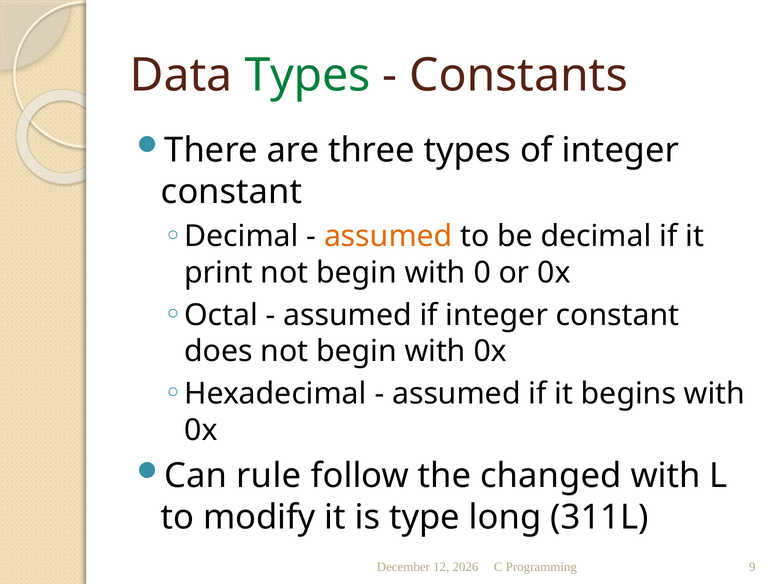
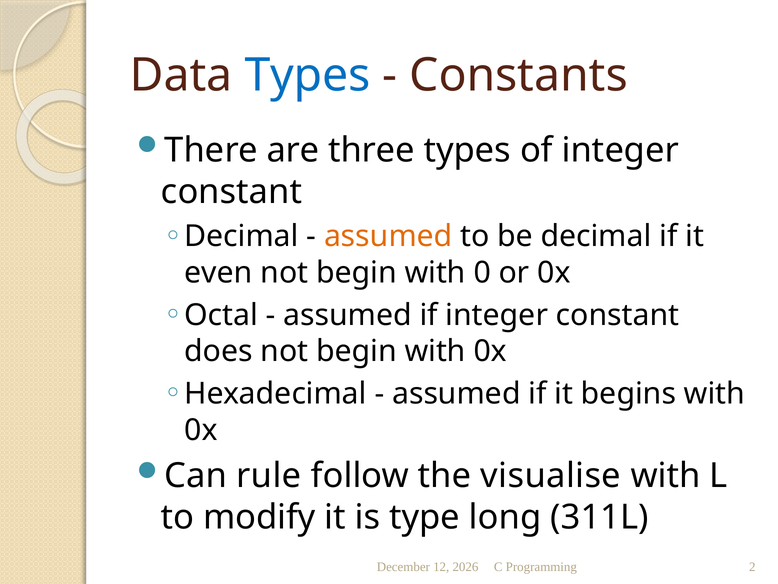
Types colour: green -> blue (307, 75)
print: print -> even (218, 273)
changed: changed -> visualise (551, 475)
9: 9 -> 2 (752, 566)
